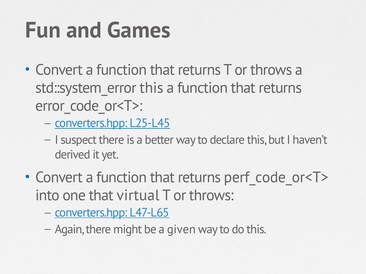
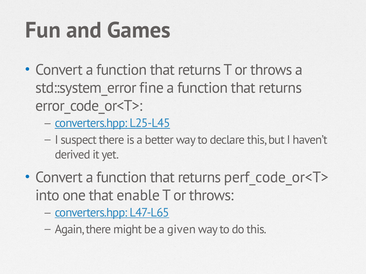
std::system_error this: this -> fine (152, 88)
virtual: virtual -> enable (138, 196)
